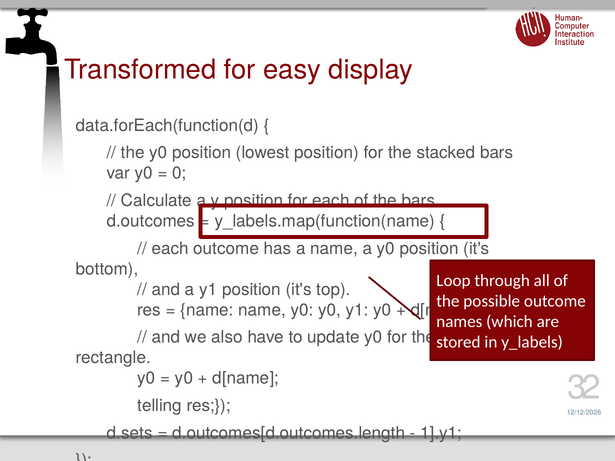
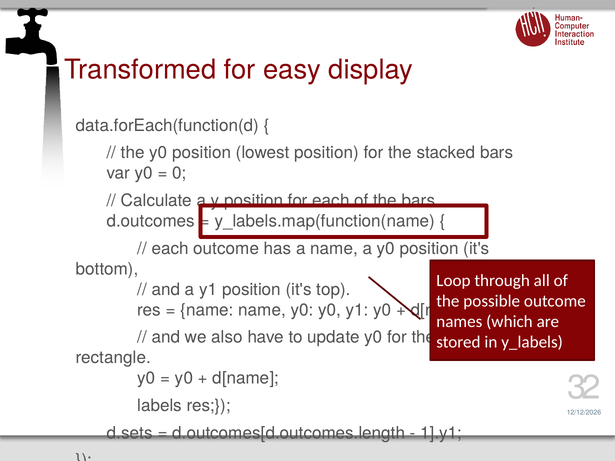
telling: telling -> labels (160, 406)
